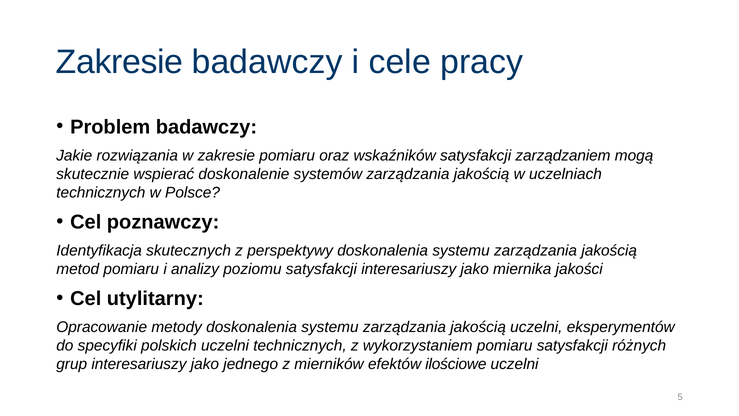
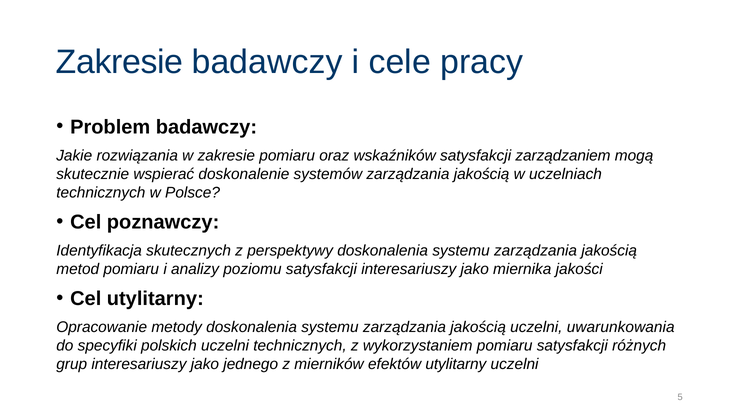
eksperymentów: eksperymentów -> uwarunkowania (621, 327)
efektów ilościowe: ilościowe -> utylitarny (456, 364)
